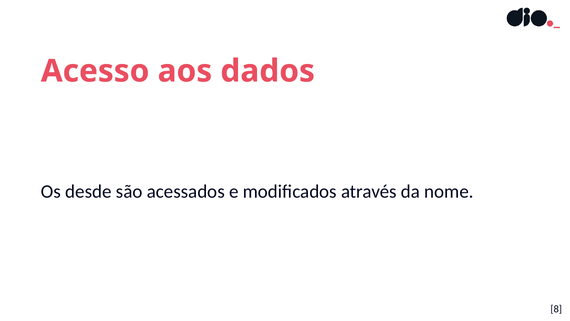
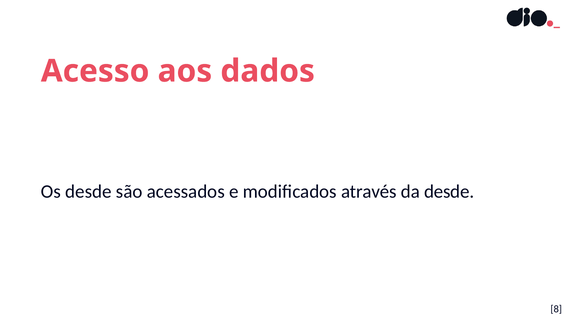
da nome: nome -> desde (449, 191)
